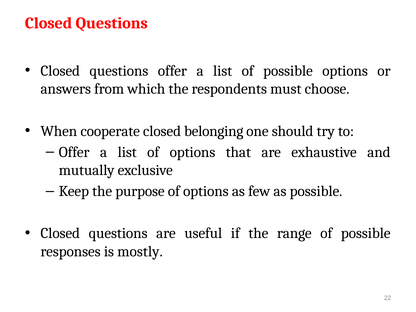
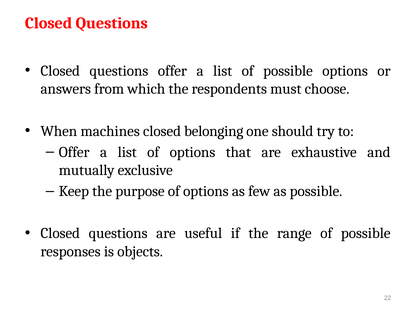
cooperate: cooperate -> machines (110, 131)
mostly: mostly -> objects (140, 251)
